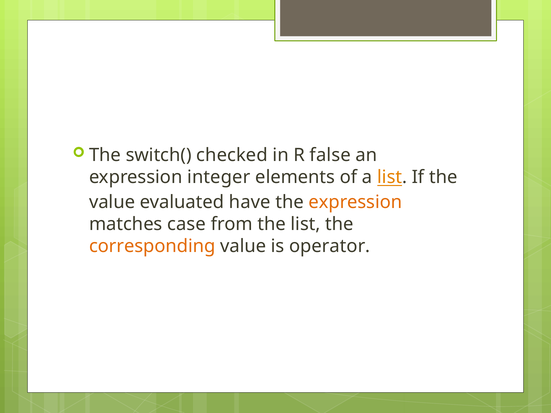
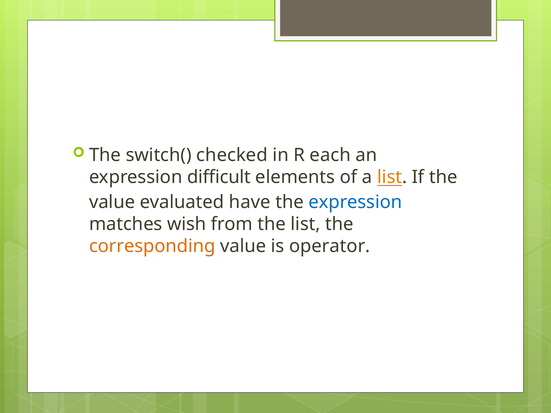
false: false -> each (330, 155)
integer: integer -> difficult (219, 177)
expression colour: orange -> blue (355, 202)
case: case -> wish (187, 224)
